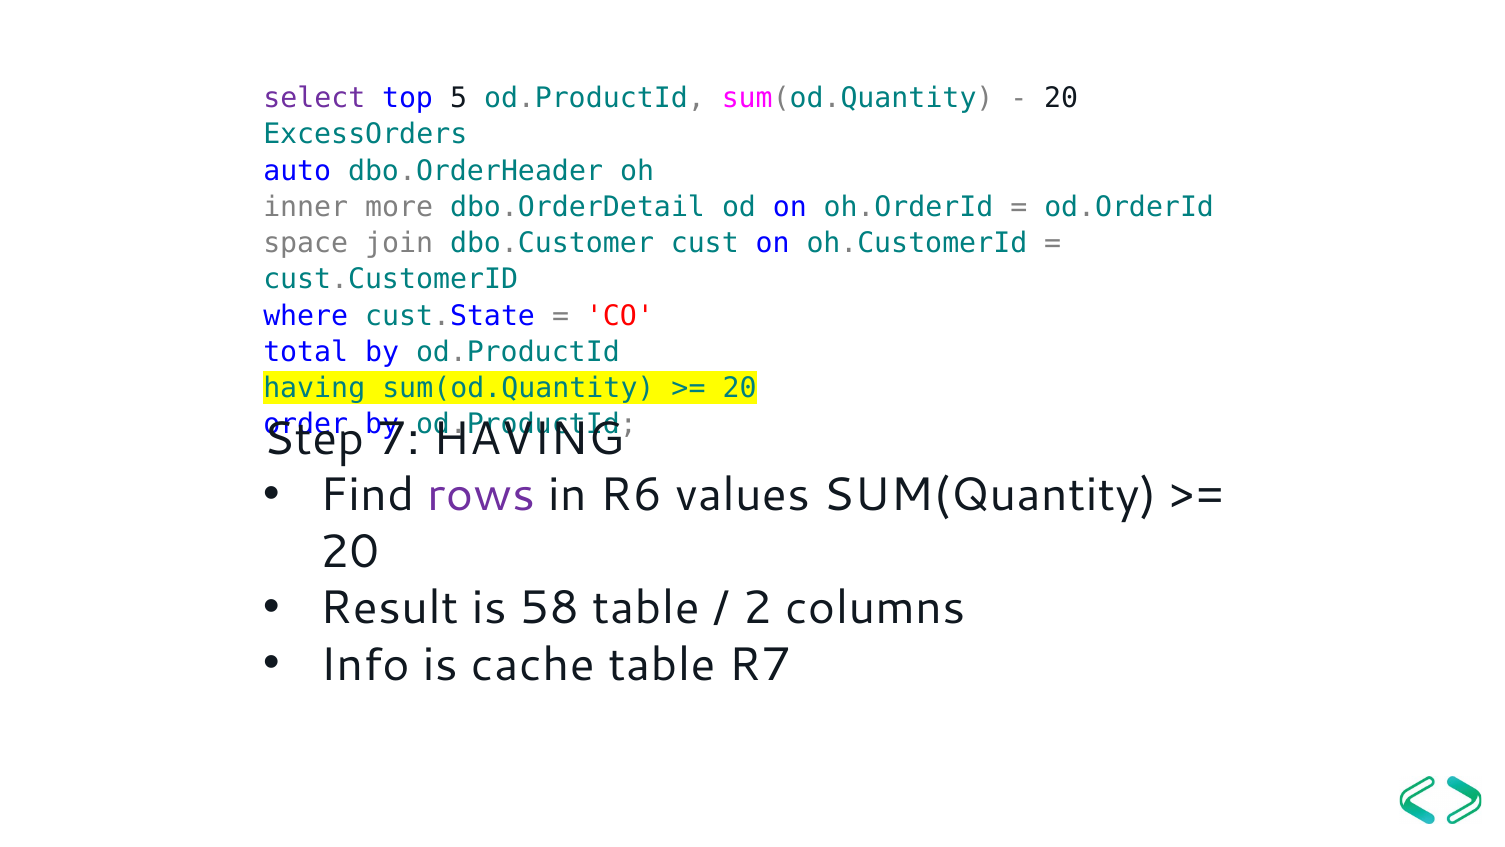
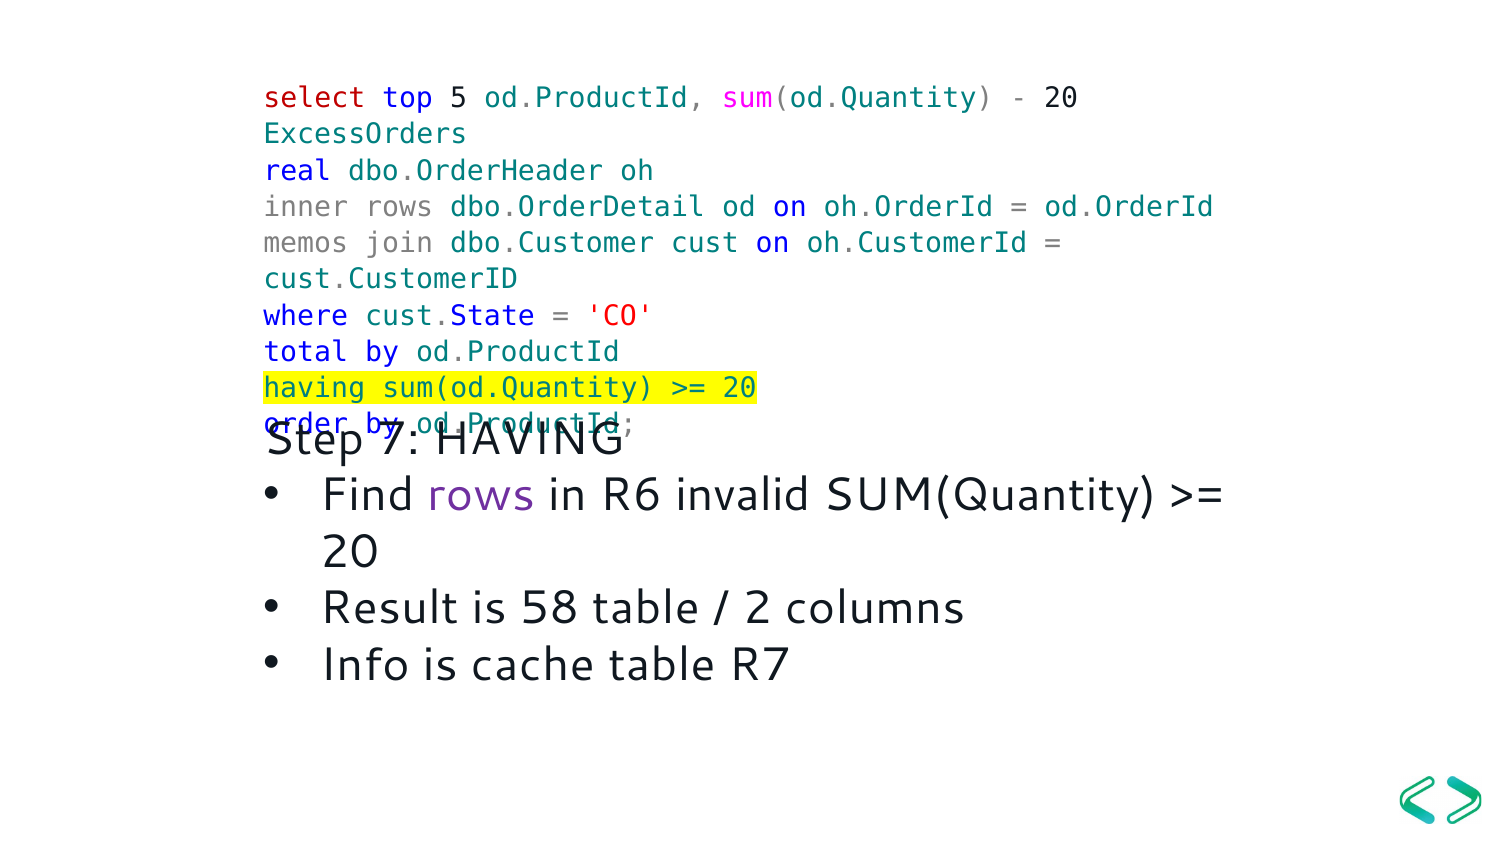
select colour: purple -> red (314, 98)
auto: auto -> real (297, 171)
inner more: more -> rows (399, 207)
space: space -> memos (306, 243)
values: values -> invalid (743, 495)
